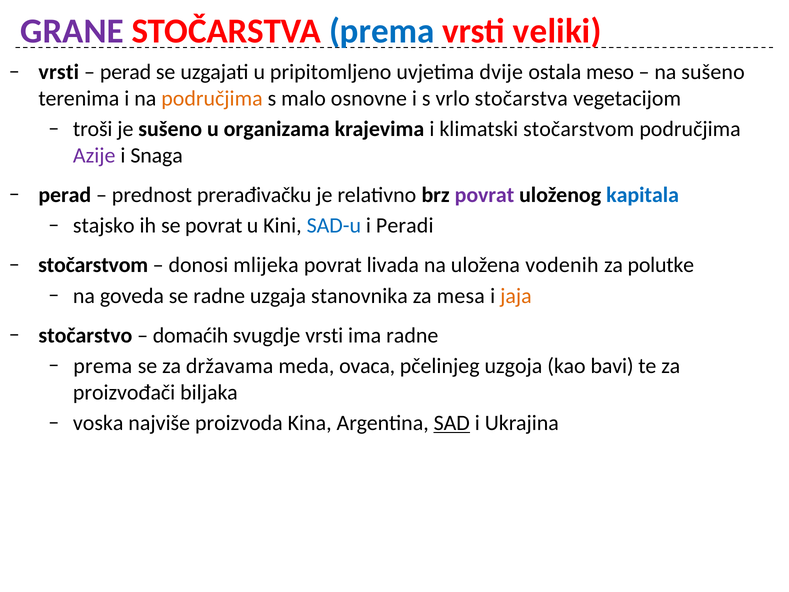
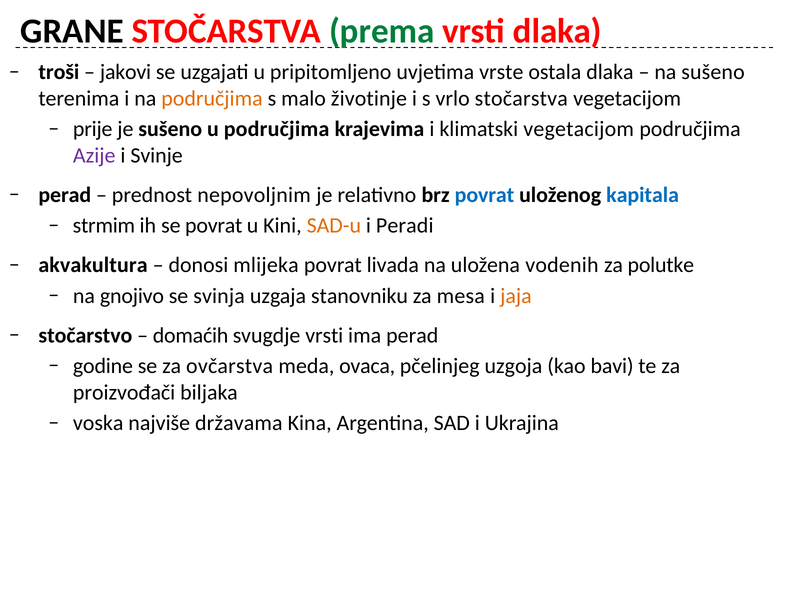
GRANE colour: purple -> black (72, 31)
prema colour: blue -> green (382, 31)
vrsti veliki: veliki -> dlaka (557, 31)
vrsti: vrsti -> troši (59, 72)
perad: perad -> jakovi (126, 72)
dvije: dvije -> vrste (501, 72)
ostala meso: meso -> dlaka (610, 72)
osnovne: osnovne -> životinje (369, 98)
troši: troši -> prije (93, 129)
u organizama: organizama -> područjima (277, 129)
klimatski stočarstvom: stočarstvom -> vegetacijom (579, 129)
Snaga: Snaga -> Svinje (157, 155)
prerađivačku: prerađivačku -> nepovoljnim (254, 195)
povrat colour: purple -> blue (485, 195)
stajsko: stajsko -> strmim (104, 226)
SAD-u colour: blue -> orange (334, 226)
stočarstvom: stočarstvom -> akvakultura (93, 265)
goveda: goveda -> gnojivo (132, 296)
se radne: radne -> svinja (219, 296)
stanovnika: stanovnika -> stanovniku (360, 296)
ima radne: radne -> perad (412, 335)
prema: prema -> godine (103, 366)
državama: državama -> ovčarstva (230, 366)
proizvoda: proizvoda -> državama (239, 423)
SAD underline: present -> none (452, 423)
